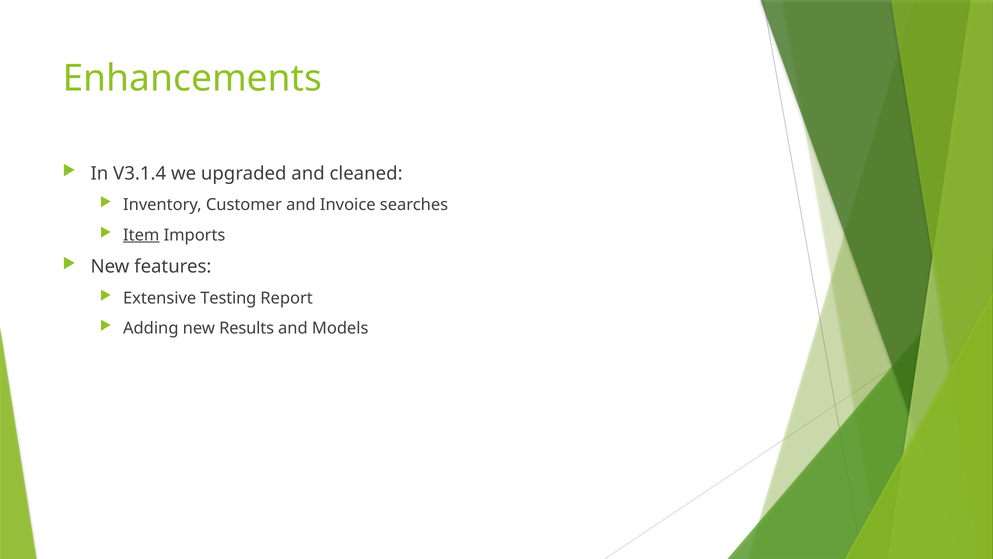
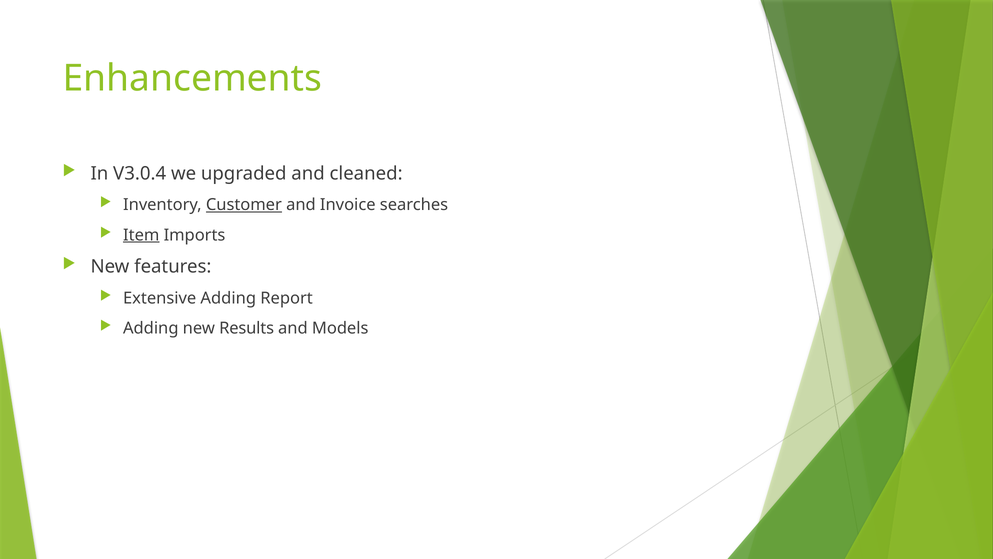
V3.1.4: V3.1.4 -> V3.0.4 (140, 173)
Customer underline: none -> present (244, 205)
Extensive Testing: Testing -> Adding (228, 298)
